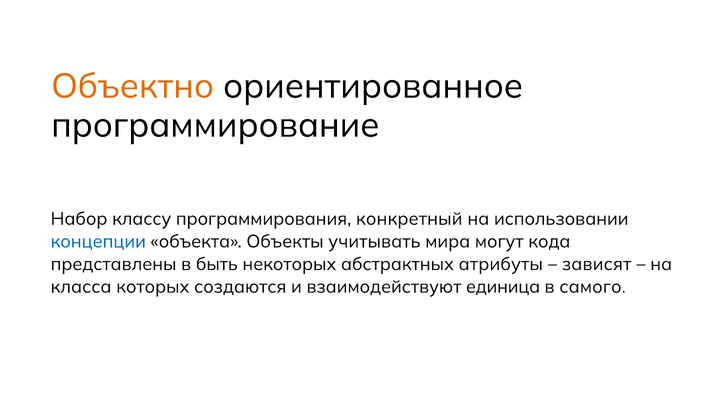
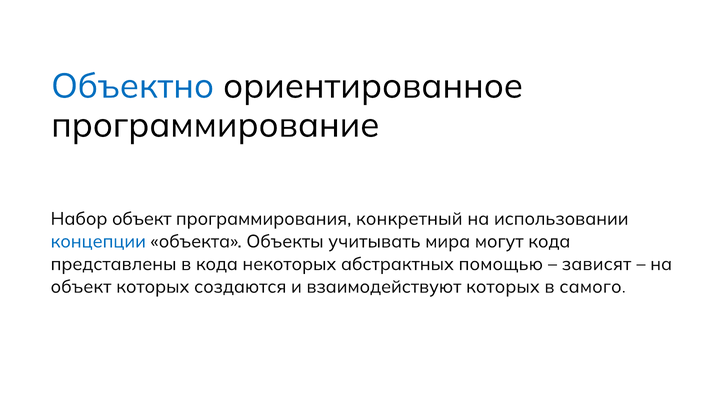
Объектно colour: orange -> blue (133, 86)
Набор классу: классу -> объект (142, 219)
в быть: быть -> кода (217, 264)
атрибуты: атрибуты -> помощью (501, 264)
класса: класса -> объект (81, 287)
взаимодействуют единица: единица -> которых (503, 287)
